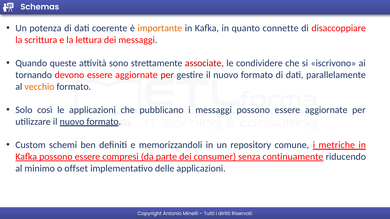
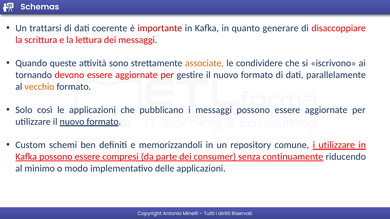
potenza: potenza -> trattarsi (45, 28)
importante colour: orange -> red (160, 28)
connette: connette -> generare (281, 28)
associate colour: red -> orange (204, 63)
i metriche: metriche -> utilizzare (337, 145)
offset: offset -> modo (76, 169)
